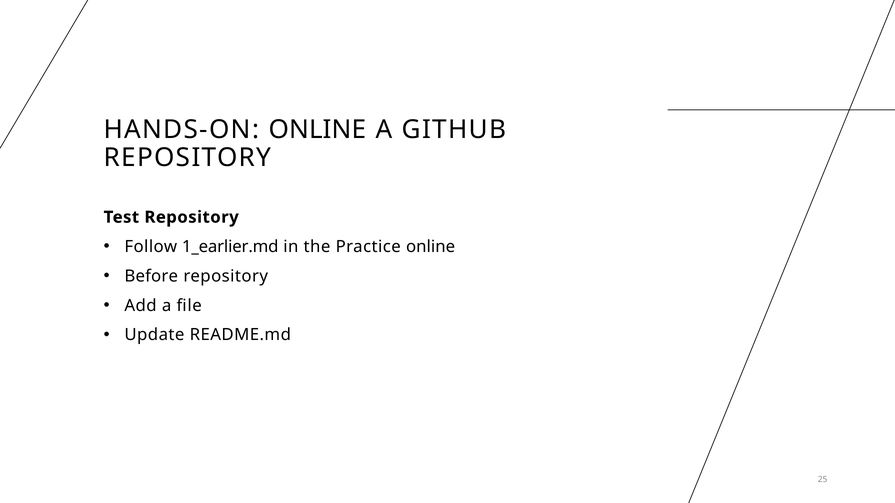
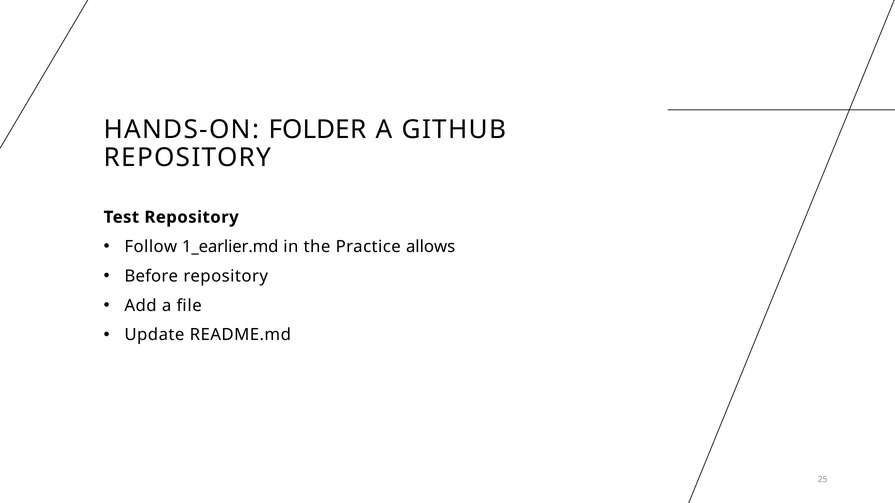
HANDS-ON ONLINE: ONLINE -> FOLDER (317, 130)
Practice online: online -> allows (431, 247)
